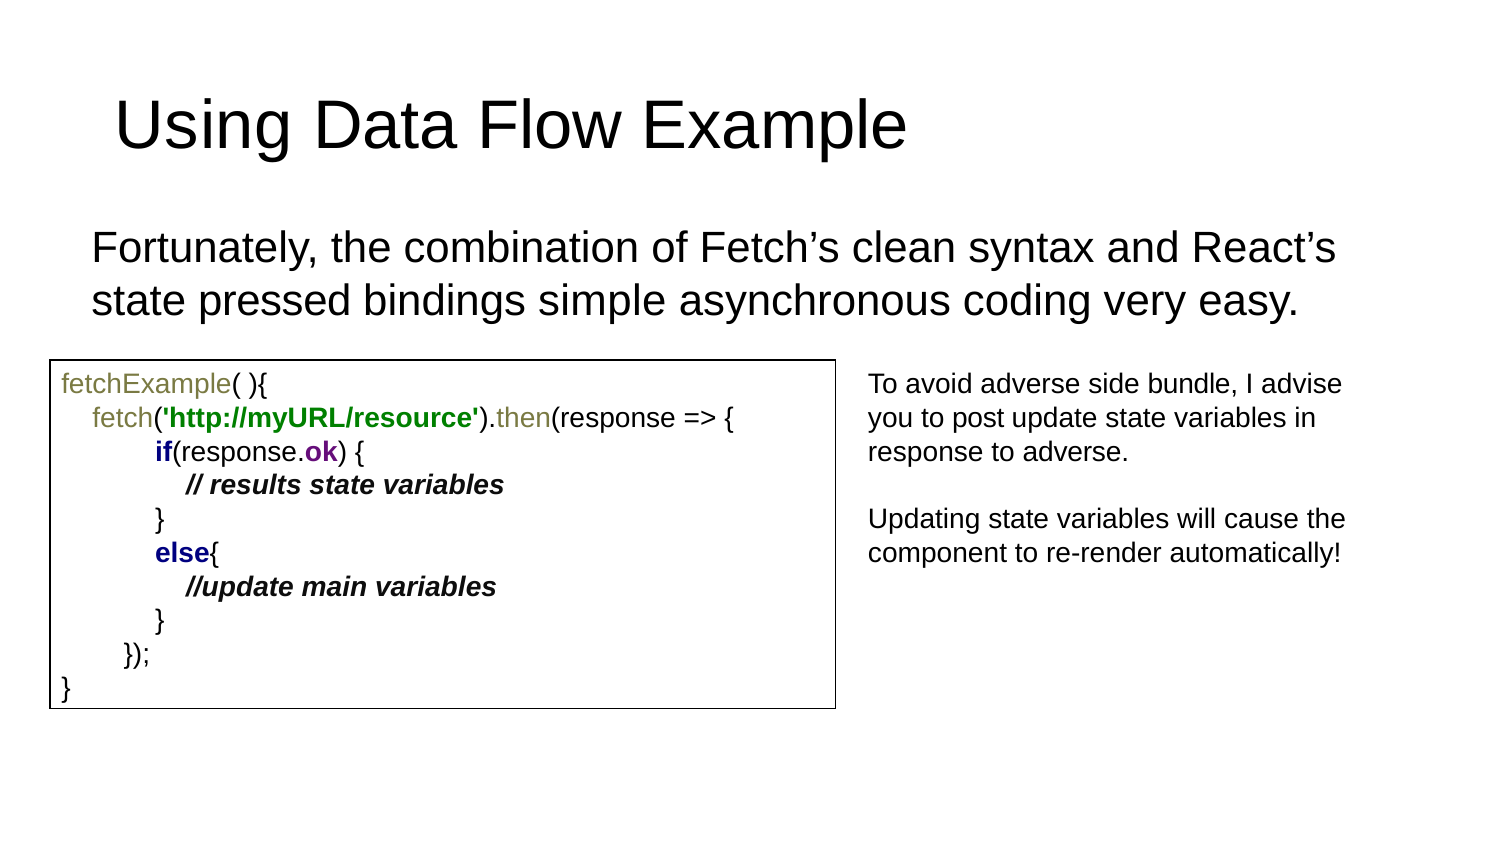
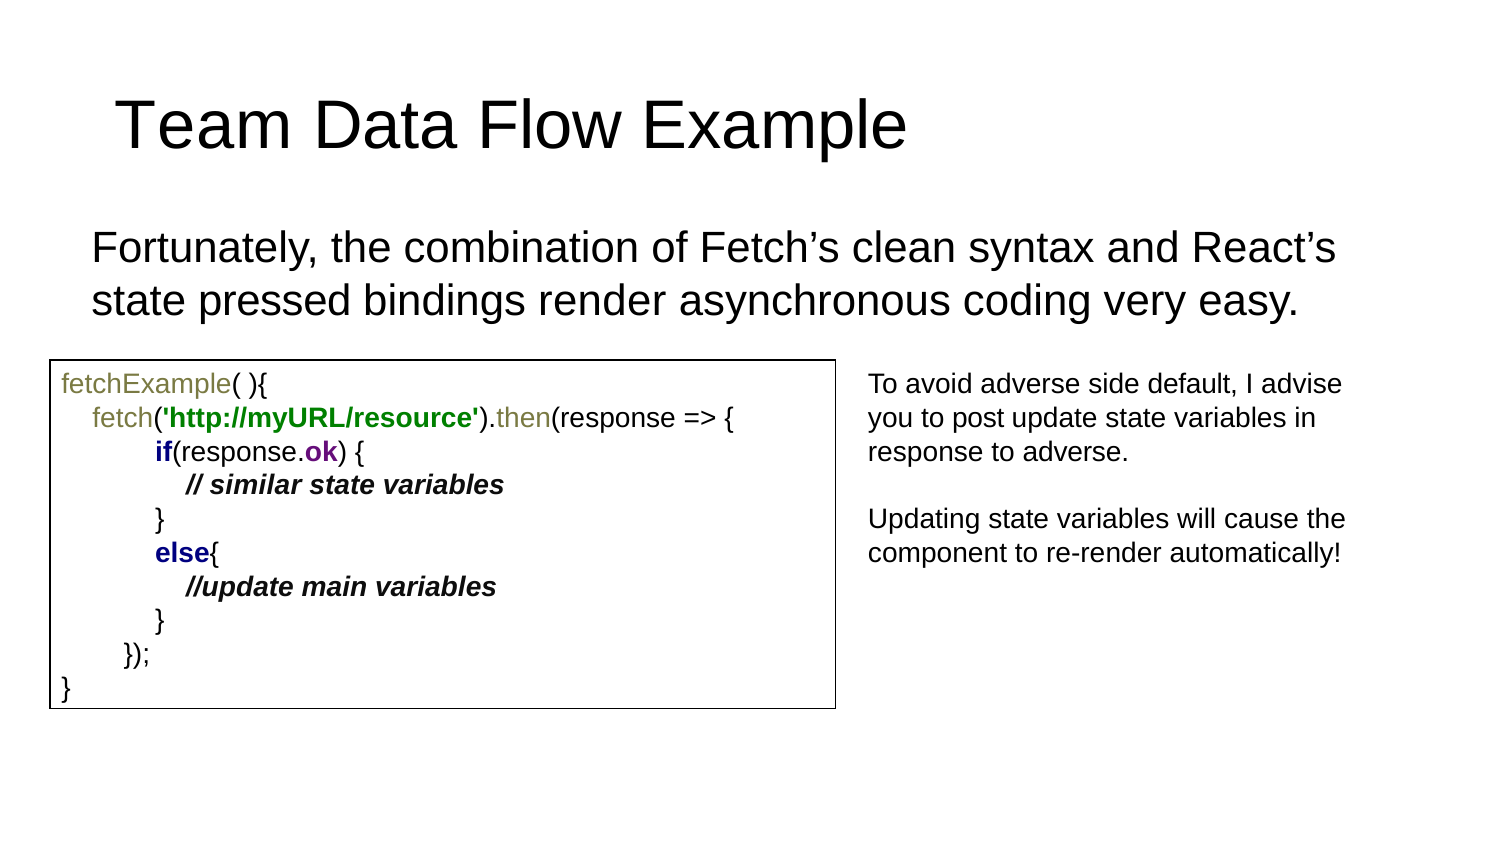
Using: Using -> Team (204, 126)
simple: simple -> render (602, 301)
bundle: bundle -> default (1193, 384)
results: results -> similar (256, 486)
